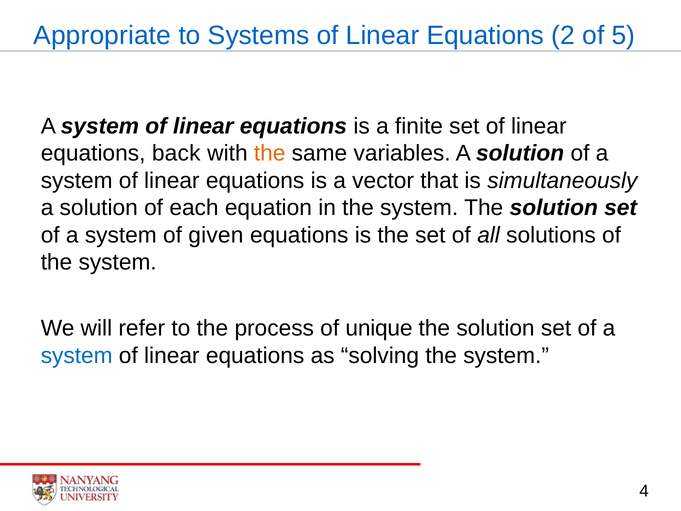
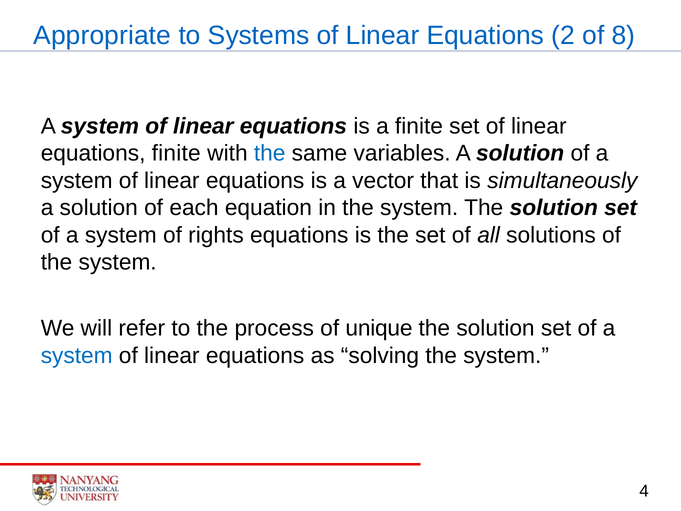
5: 5 -> 8 (623, 35)
equations back: back -> finite (176, 153)
the colour: orange -> blue (270, 153)
given: given -> rights (216, 235)
